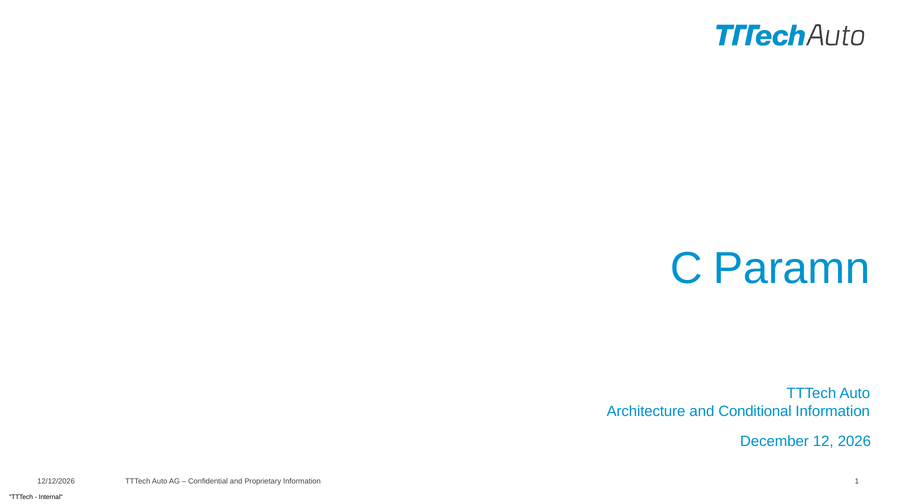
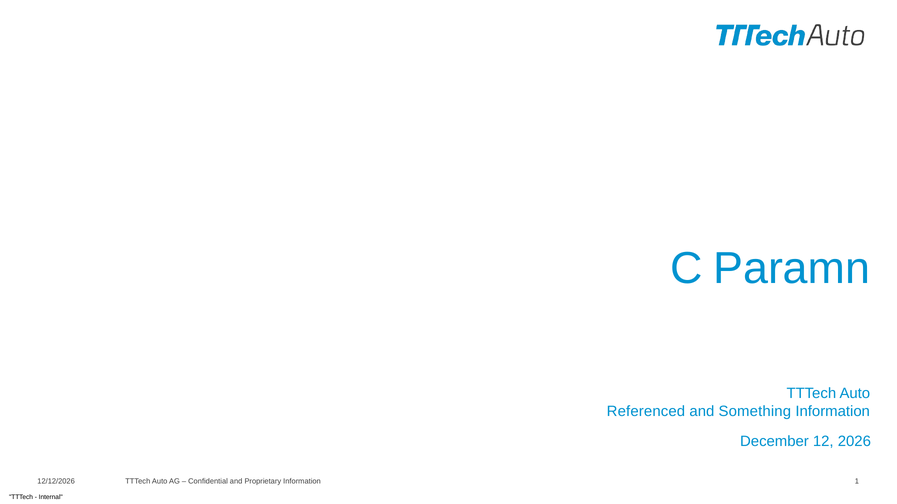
Architecture: Architecture -> Referenced (646, 412)
Conditional: Conditional -> Something (755, 412)
